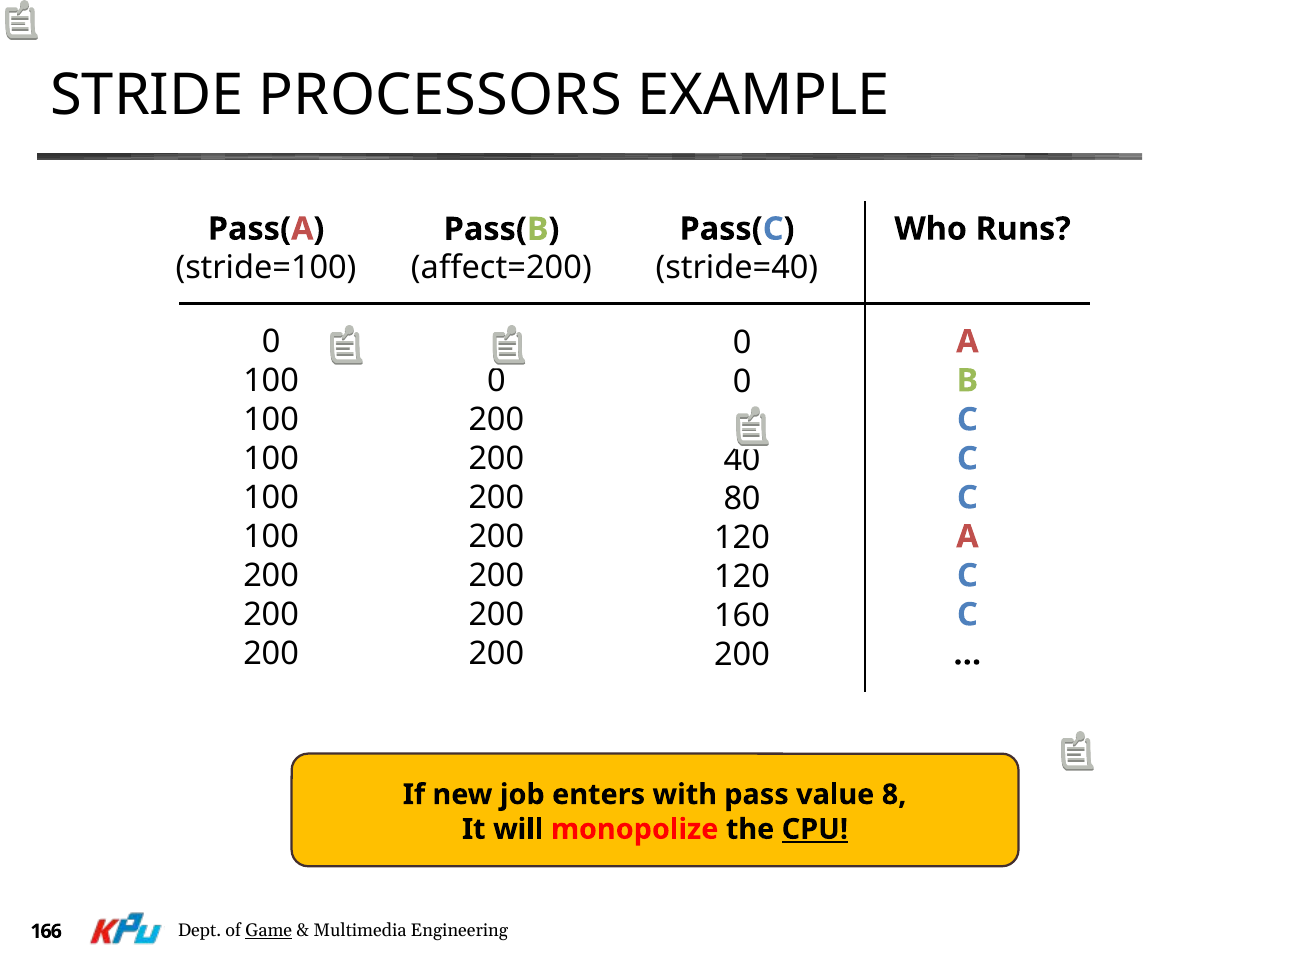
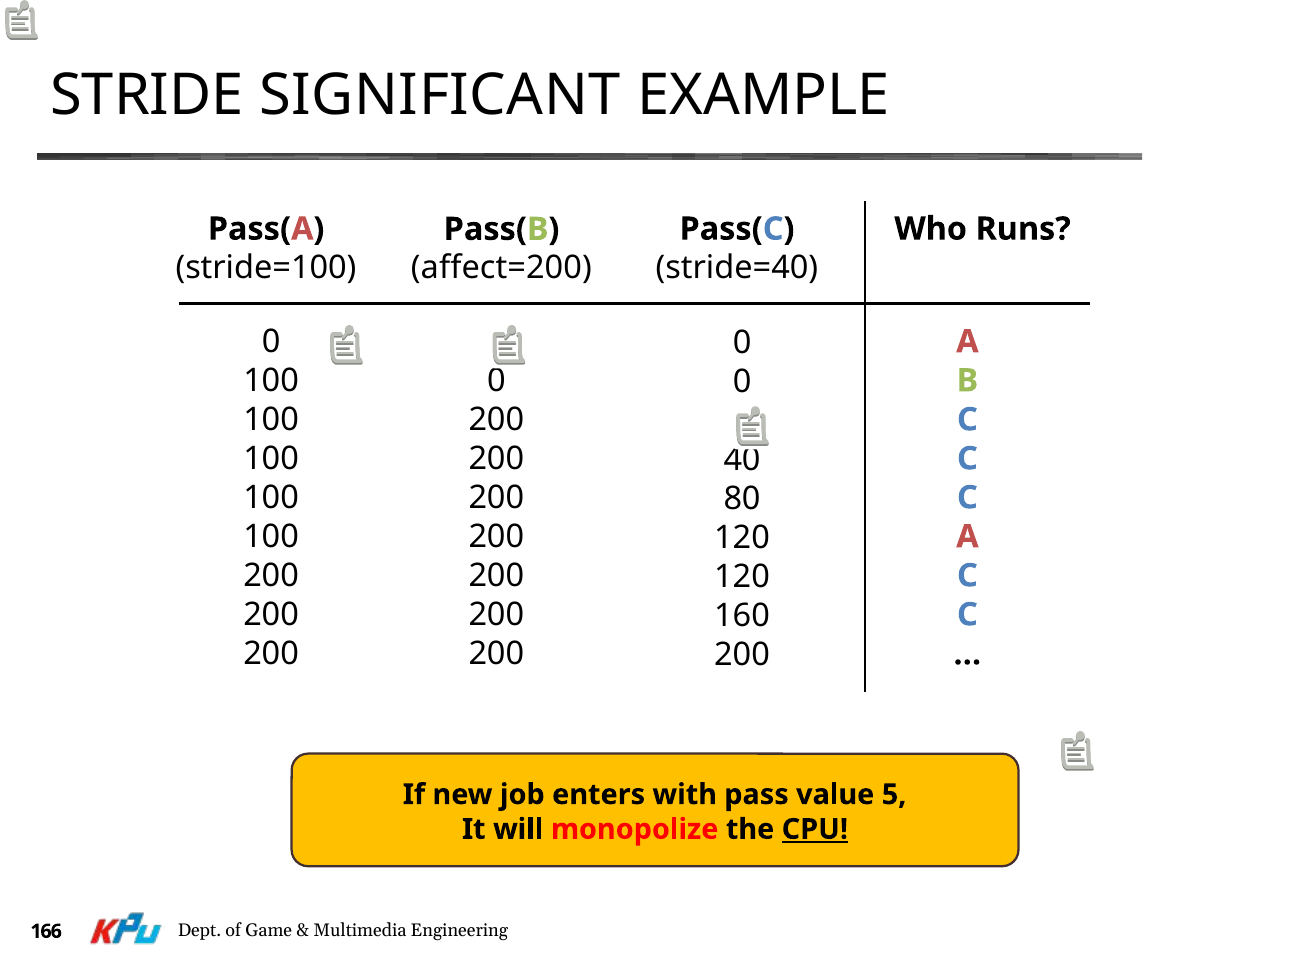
PROCESSORS: PROCESSORS -> SIGNIFICANT (440, 95)
8: 8 -> 5 (894, 795)
Game underline: present -> none (269, 931)
